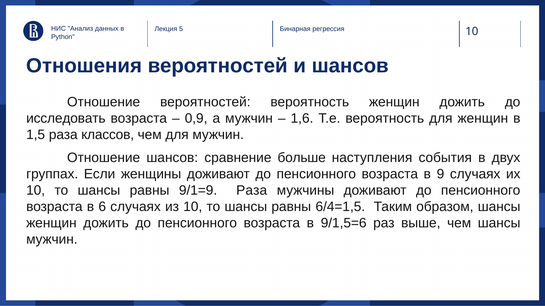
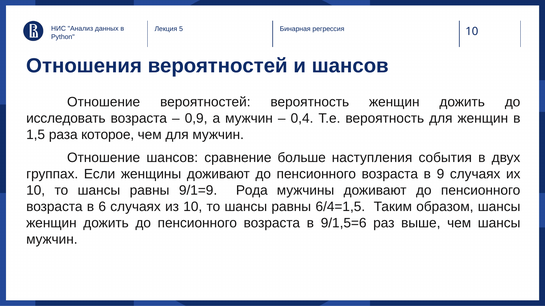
1,6: 1,6 -> 0,4 (302, 118)
классов: классов -> которое (108, 135)
9/1=9 Раза: Раза -> Рода (252, 191)
